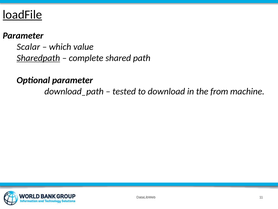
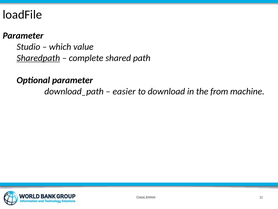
loadFile underline: present -> none (22, 15)
Scalar: Scalar -> Studio (28, 47)
tested: tested -> easier (124, 91)
